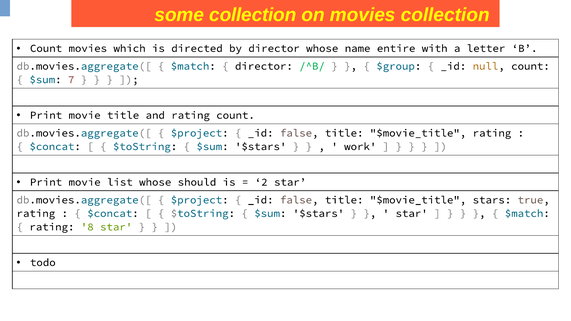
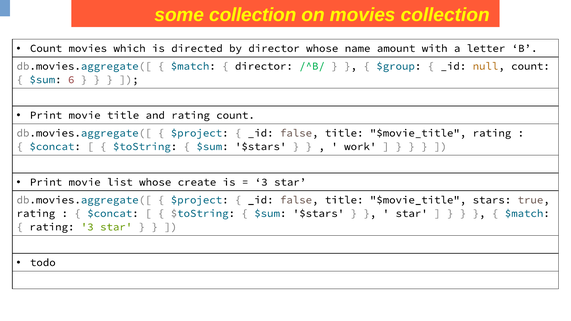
entire: entire -> amount (396, 48)
7: 7 -> 6 (71, 80)
should: should -> create (197, 182)
2: 2 -> 3 (261, 182)
rating 8: 8 -> 3 (87, 227)
